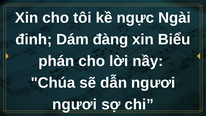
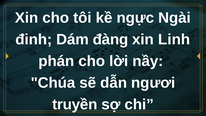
Biểu: Biểu -> Linh (174, 39)
ngươi: ngươi -> truyền (75, 104)
